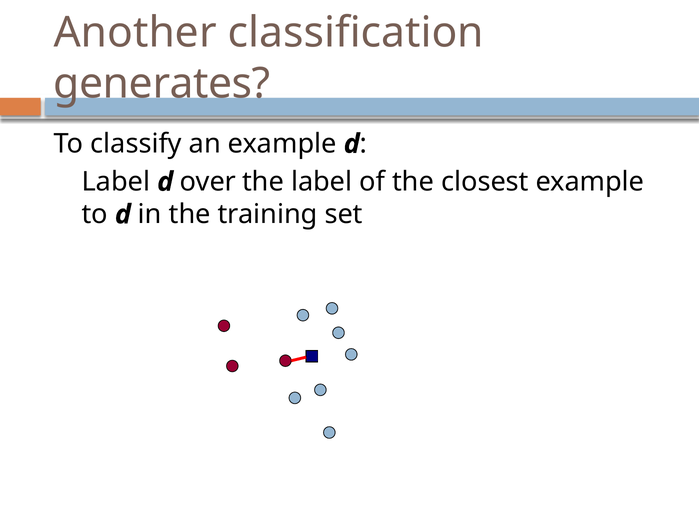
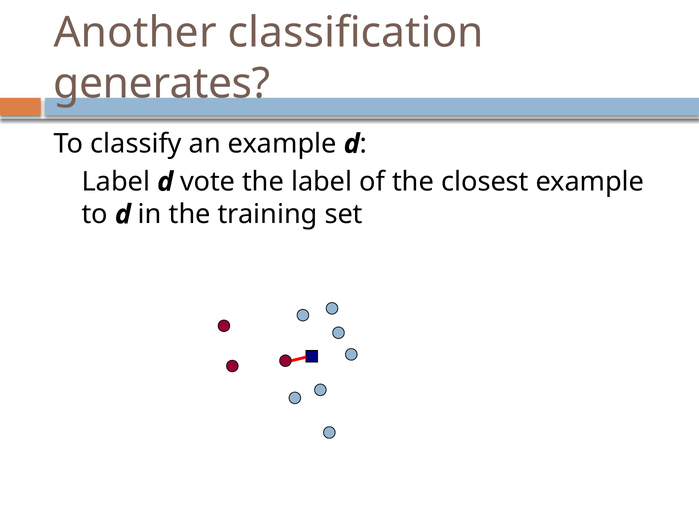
over: over -> vote (208, 182)
